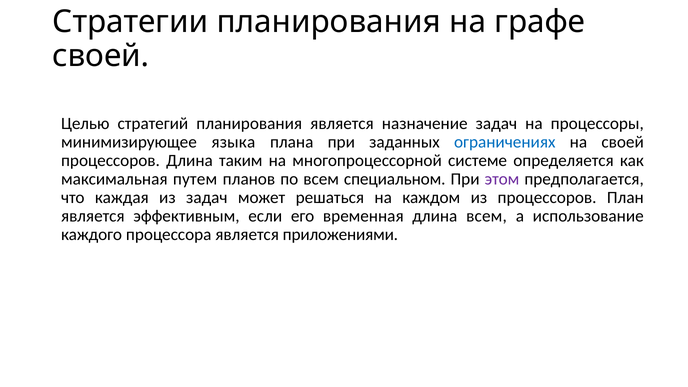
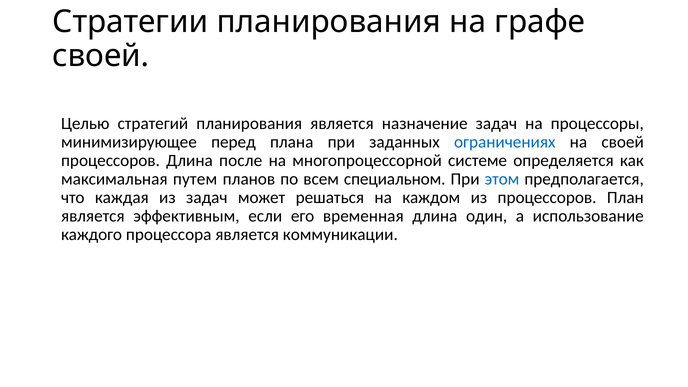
языка: языка -> перед (233, 142)
таким: таким -> после (241, 161)
этом colour: purple -> blue (502, 179)
длина всем: всем -> один (487, 216)
приложениями: приложениями -> коммуникации (340, 235)
